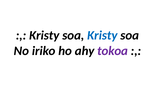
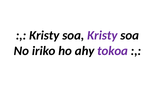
Kristy colour: blue -> purple (102, 35)
